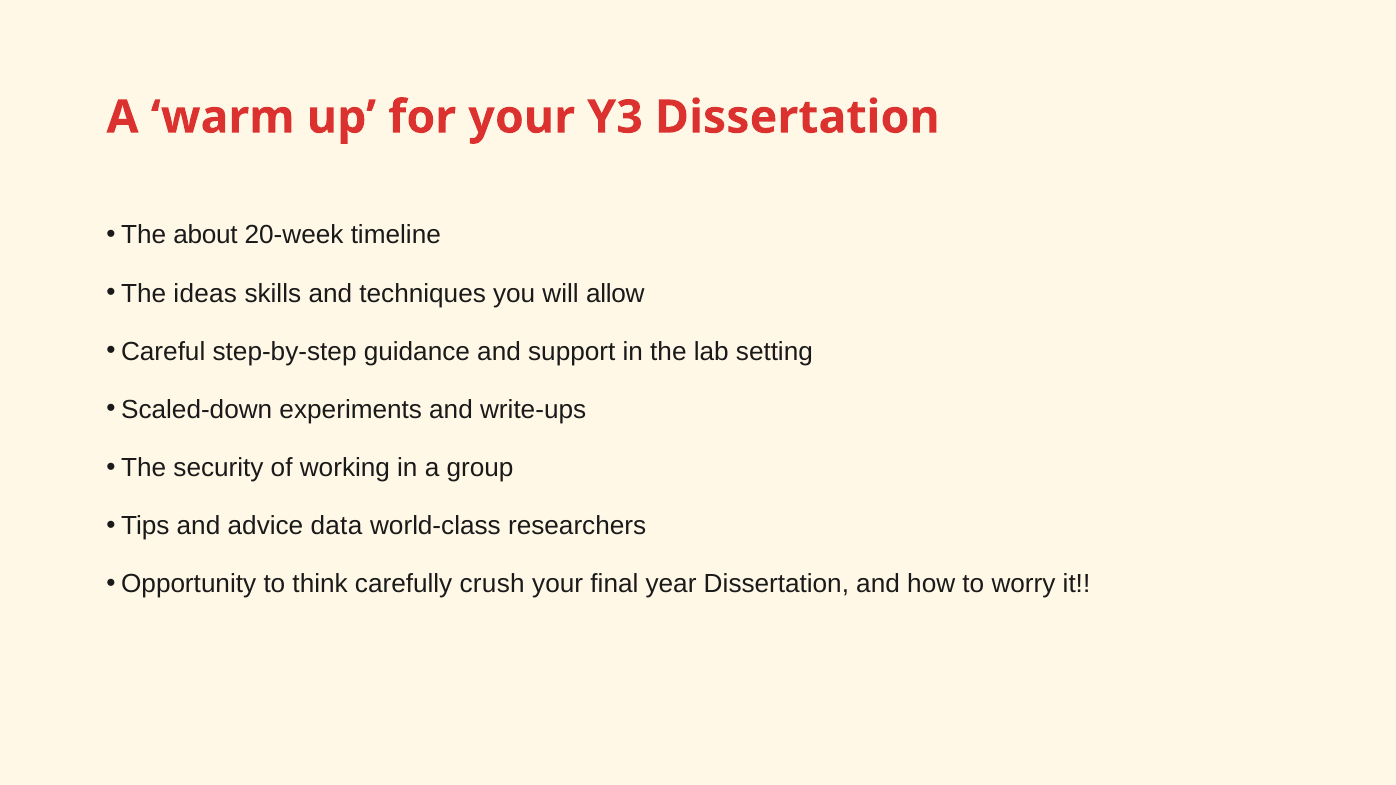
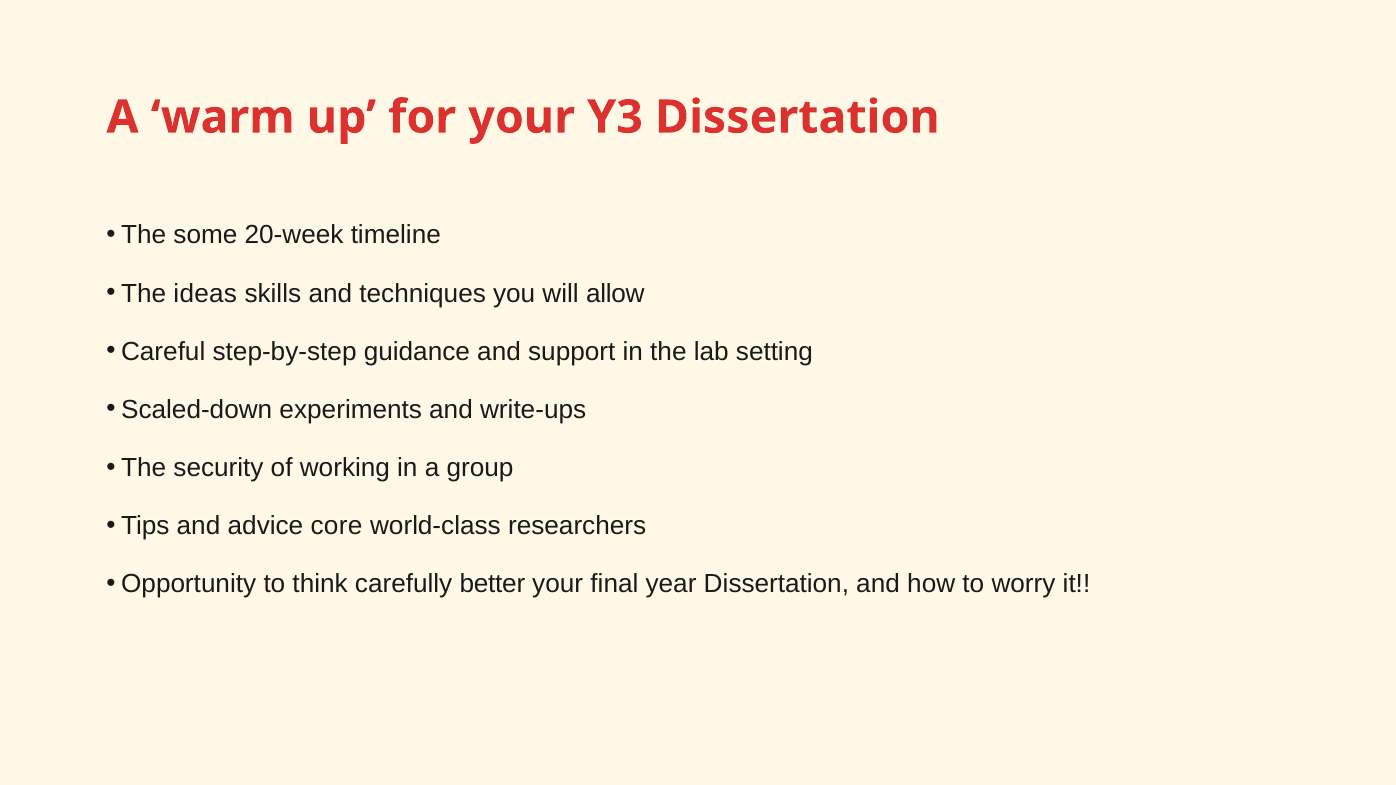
about: about -> some (205, 235)
data: data -> core (336, 526)
crush: crush -> better (492, 584)
